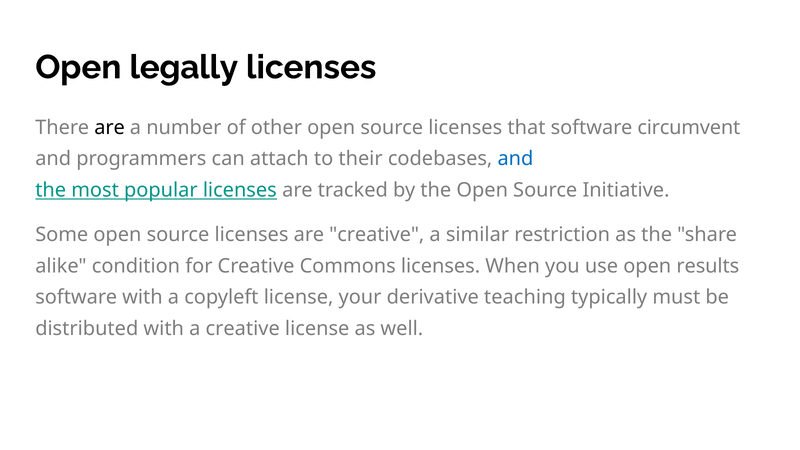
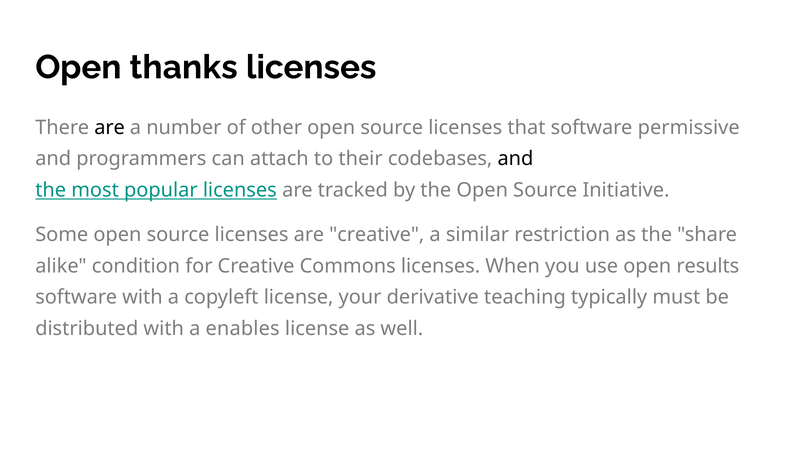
legally: legally -> thanks (184, 67)
circumvent: circumvent -> permissive (689, 128)
and colour: blue -> black (515, 159)
a creative: creative -> enables (243, 329)
